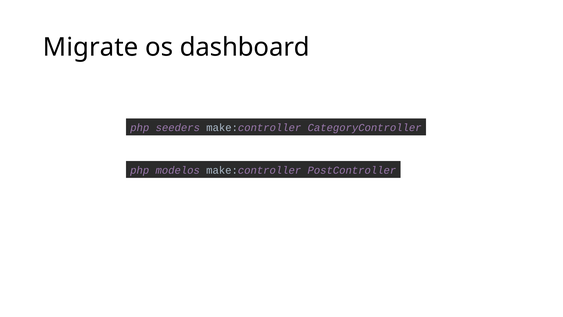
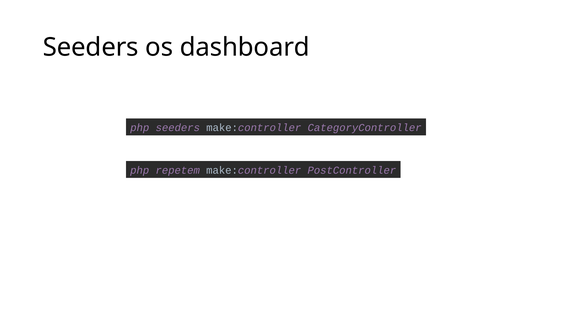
Migrate: Migrate -> Seeders (91, 47)
modelos: modelos -> repetem (178, 170)
